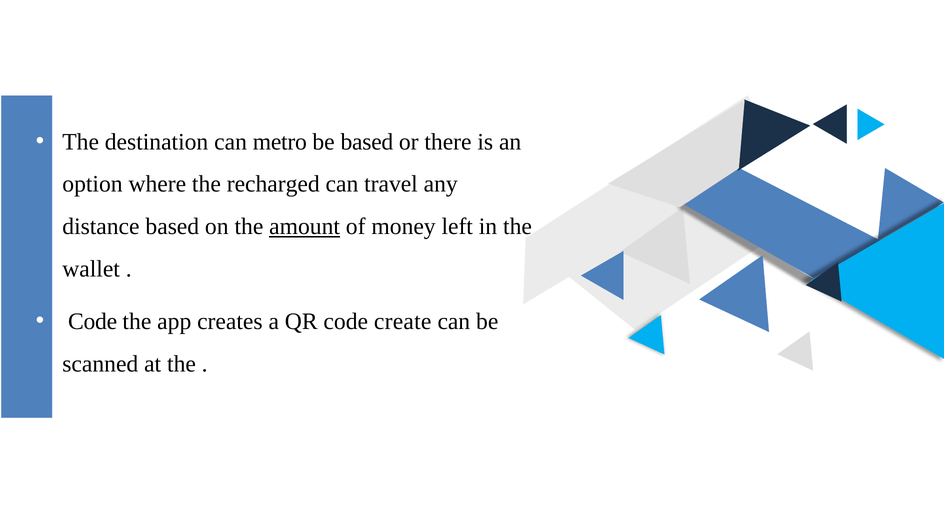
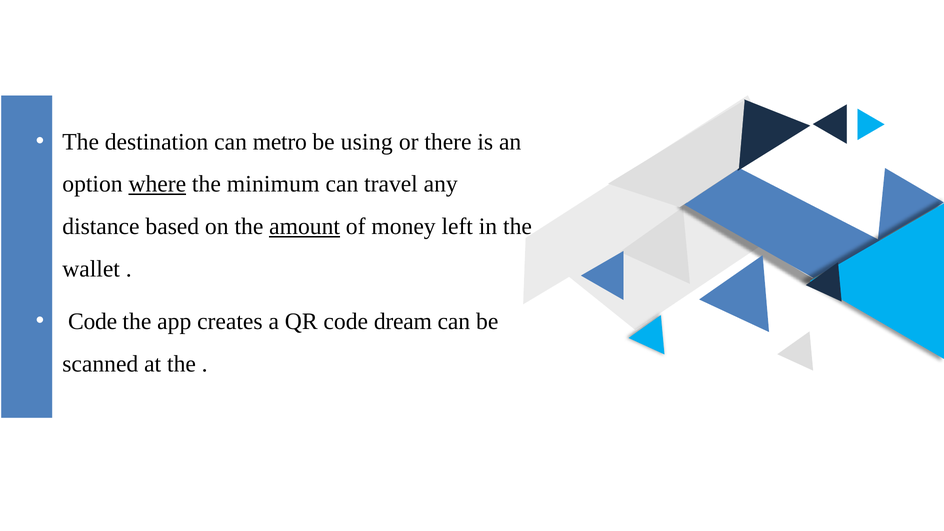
be based: based -> using (367, 142)
where underline: none -> present (157, 184)
recharged: recharged -> minimum (273, 184)
create: create -> dream (403, 321)
